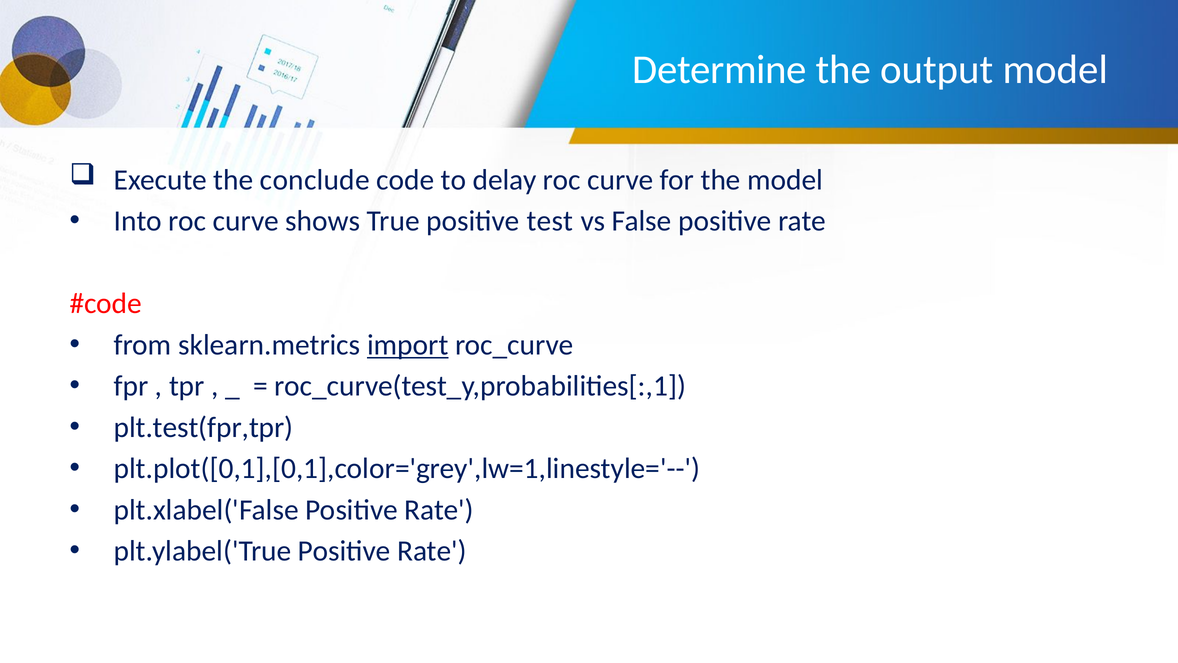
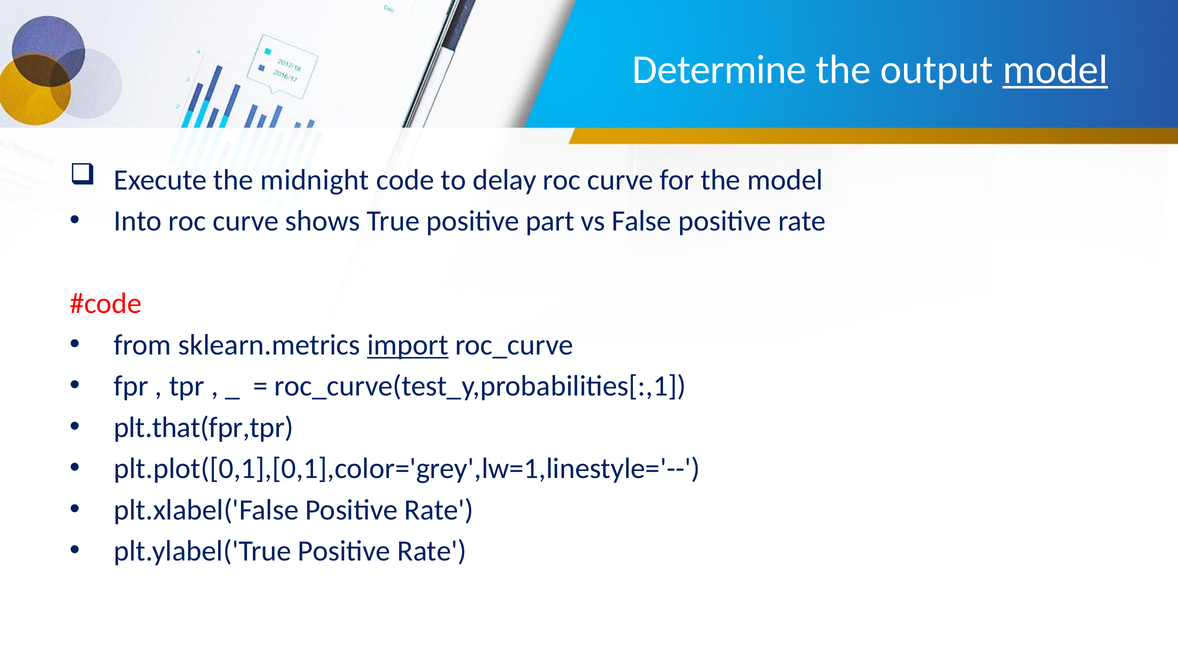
model underline: none -> present (1055, 69)
conclude: conclude -> midnight (315, 180)
test: test -> part (550, 221)
plt.test(fpr,tpr: plt.test(fpr,tpr -> plt.that(fpr,tpr (204, 427)
